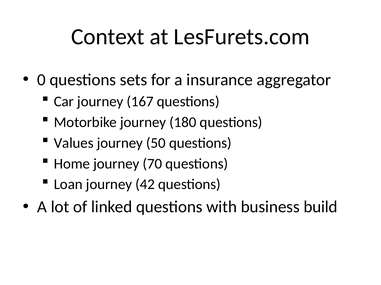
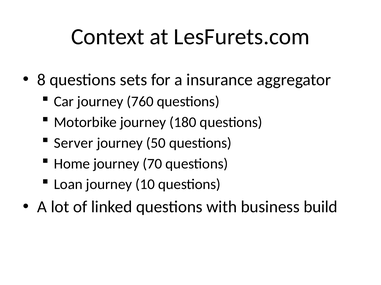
0: 0 -> 8 (41, 80)
167: 167 -> 760 (140, 102)
Values: Values -> Server (74, 143)
42: 42 -> 10 (145, 185)
